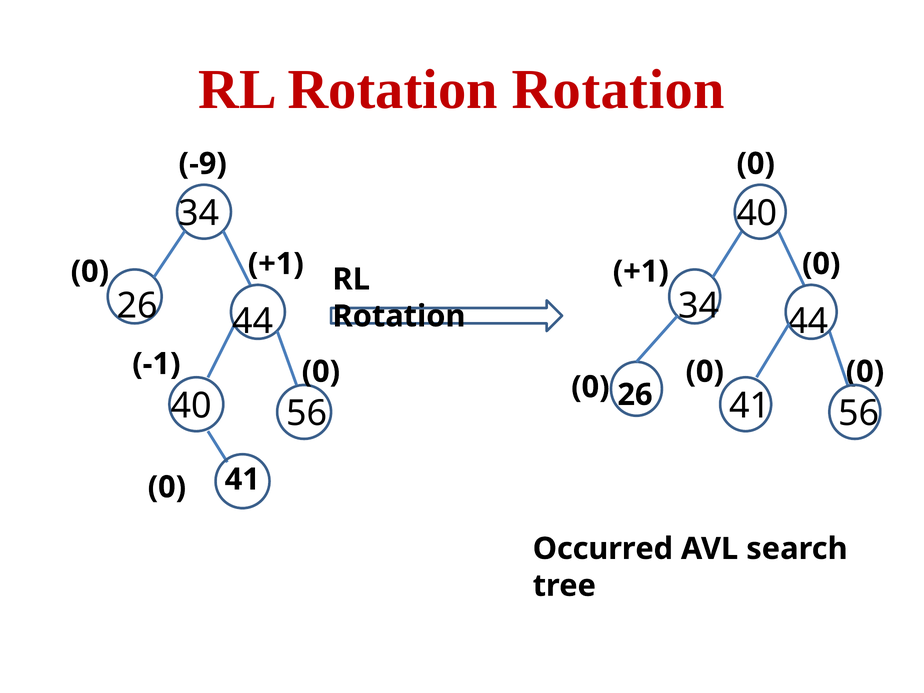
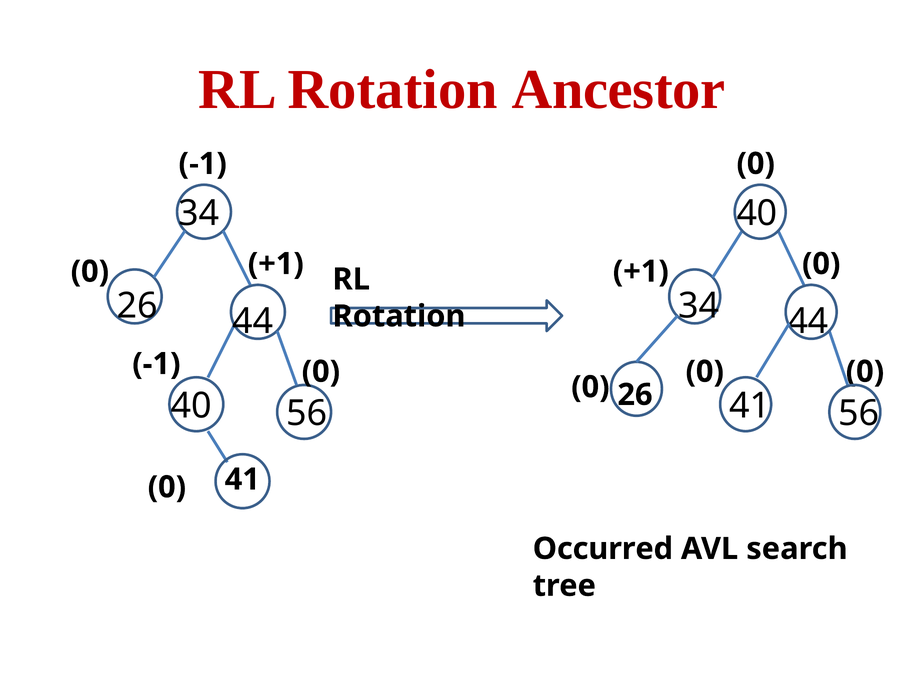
Rotation Rotation: Rotation -> Ancestor (619, 89)
-9: -9 -> -1 (203, 164)
